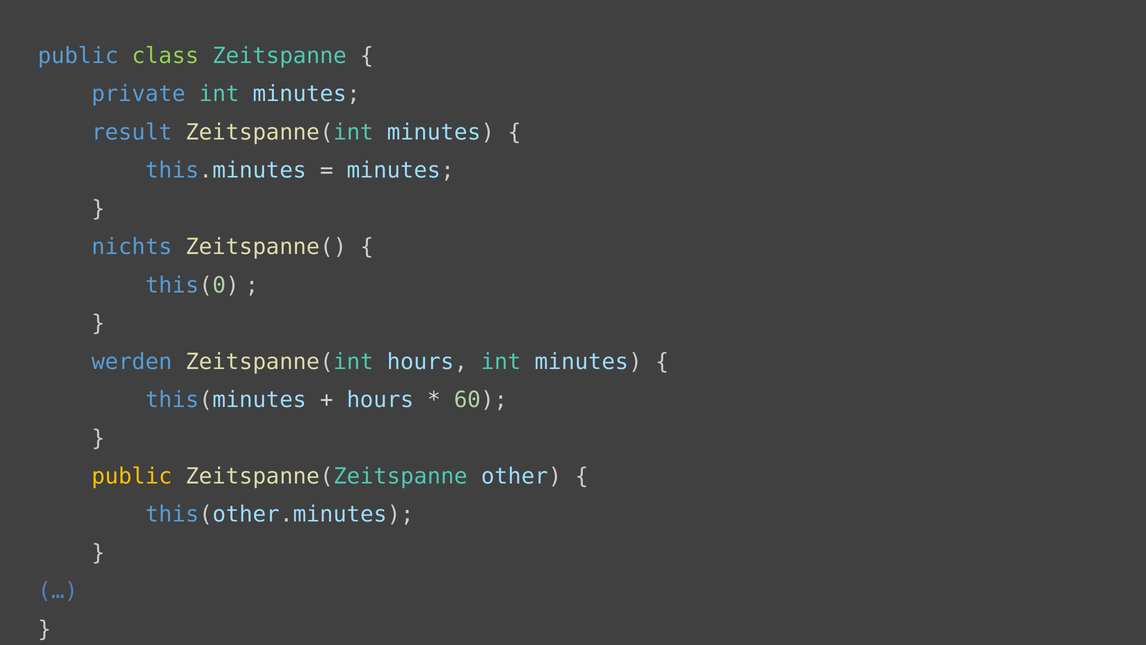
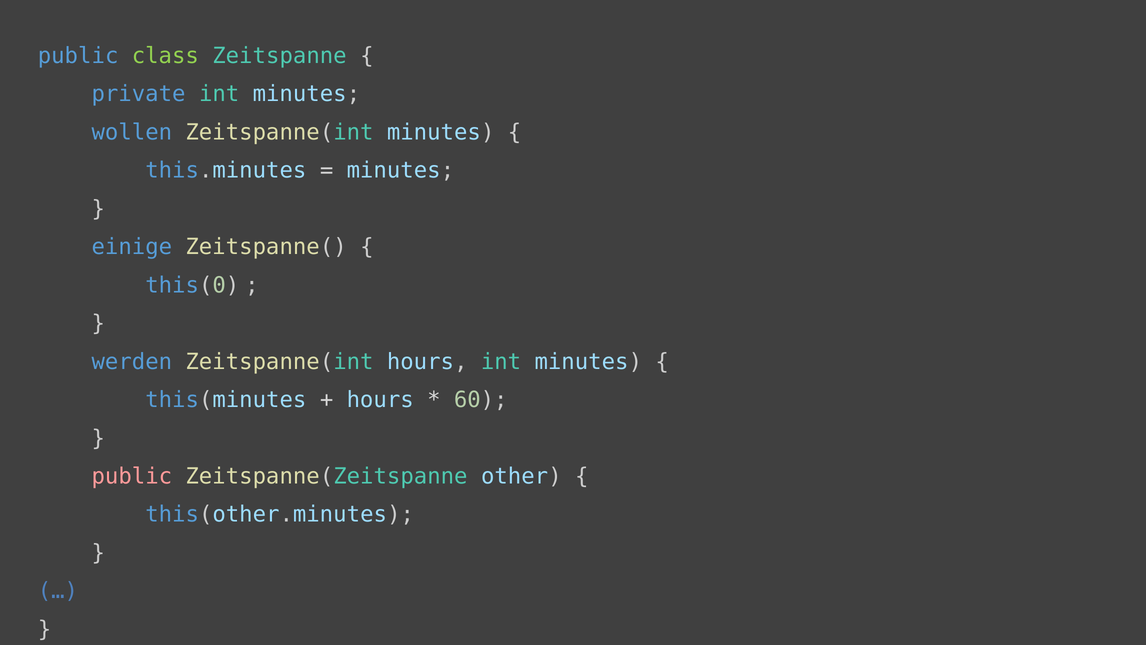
result: result -> wollen (132, 132)
nichts: nichts -> einige (132, 247)
public colour: yellow -> pink (132, 476)
